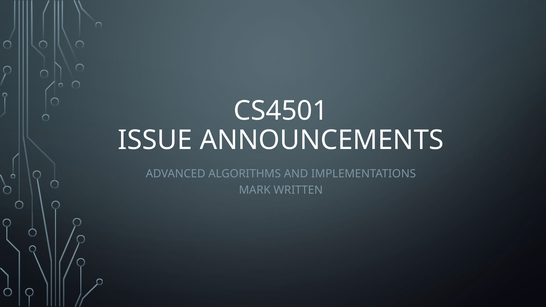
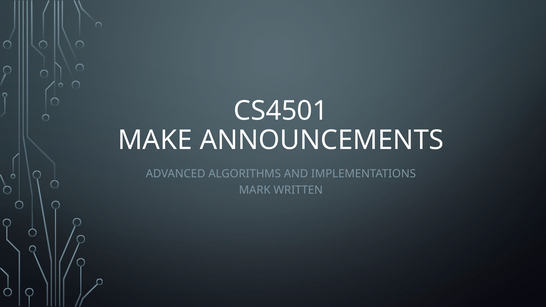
ISSUE: ISSUE -> MAKE (155, 140)
